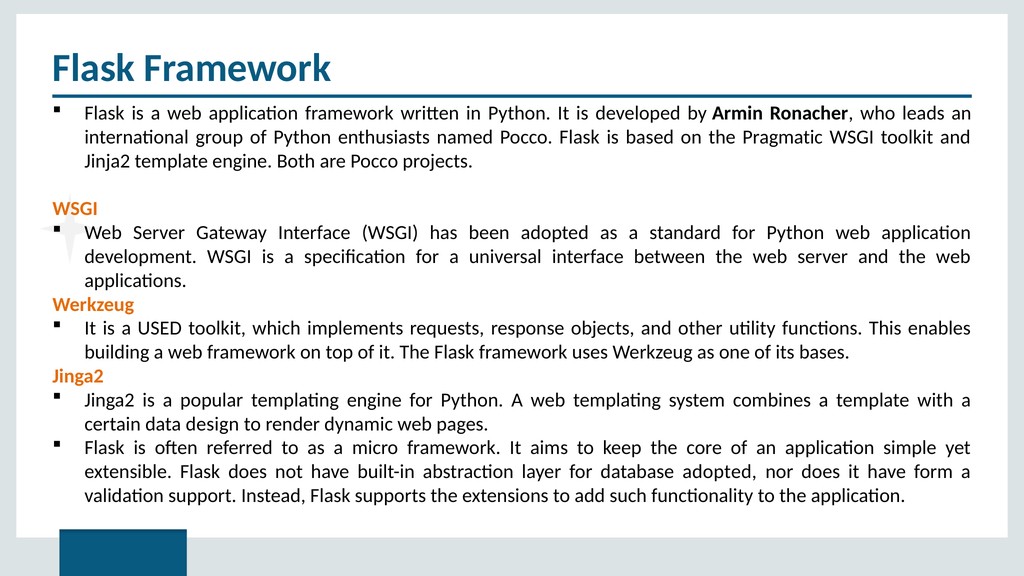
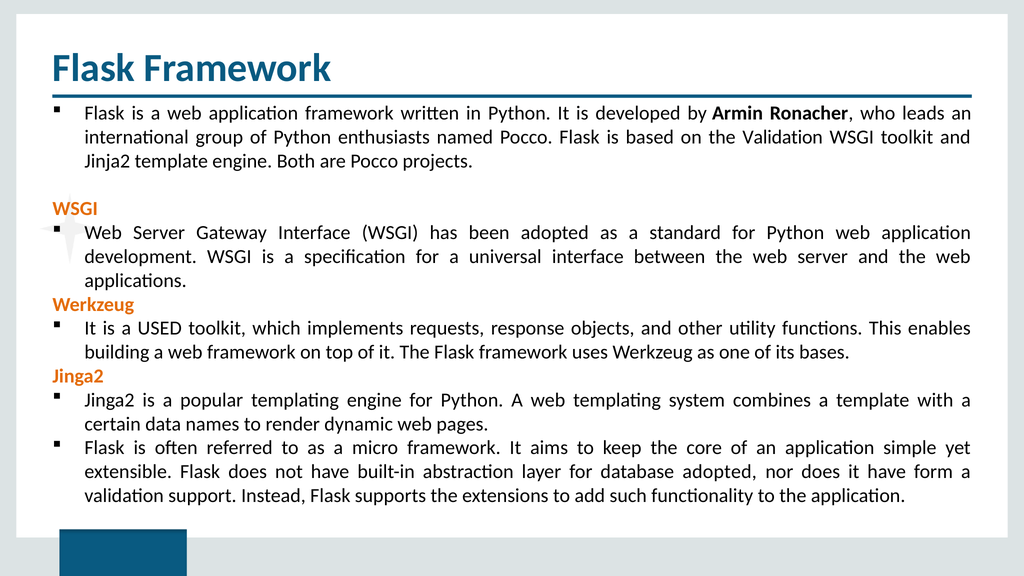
the Pragmatic: Pragmatic -> Validation (783, 137)
design: design -> names (212, 424)
